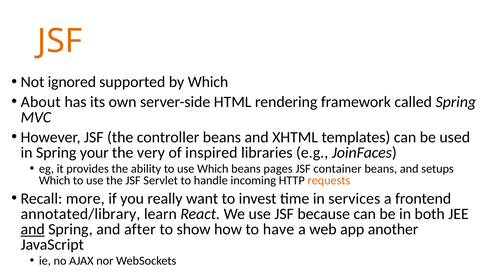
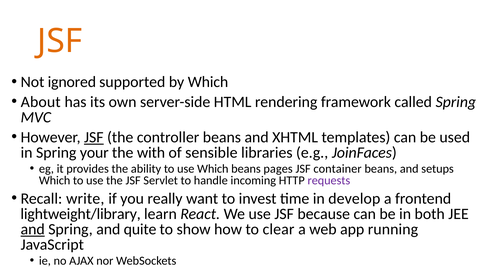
JSF underline: none -> present (94, 137)
very: very -> with (151, 153)
inspired: inspired -> sensible (211, 153)
requests colour: orange -> purple (329, 181)
more: more -> write (85, 199)
services: services -> develop (354, 199)
annotated/library: annotated/library -> lightweight/library (81, 214)
after: after -> quite (140, 229)
have: have -> clear (279, 229)
another: another -> running (393, 229)
